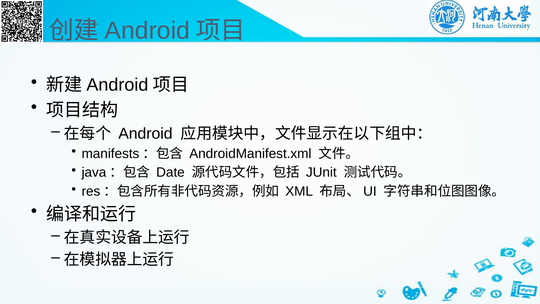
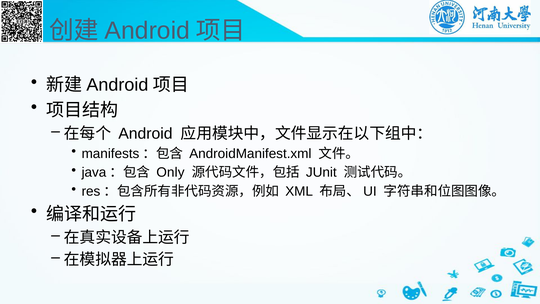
Date: Date -> Only (170, 172)
